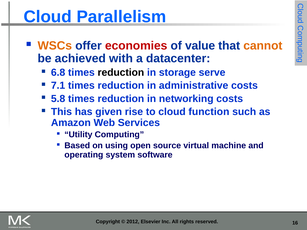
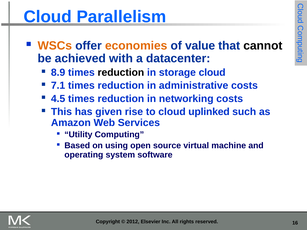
economies colour: red -> orange (136, 46)
cannot colour: orange -> black (263, 46)
6.8: 6.8 -> 8.9 (58, 73)
storage serve: serve -> cloud (212, 73)
5.8: 5.8 -> 4.5 (58, 99)
function: function -> uplinked (209, 112)
